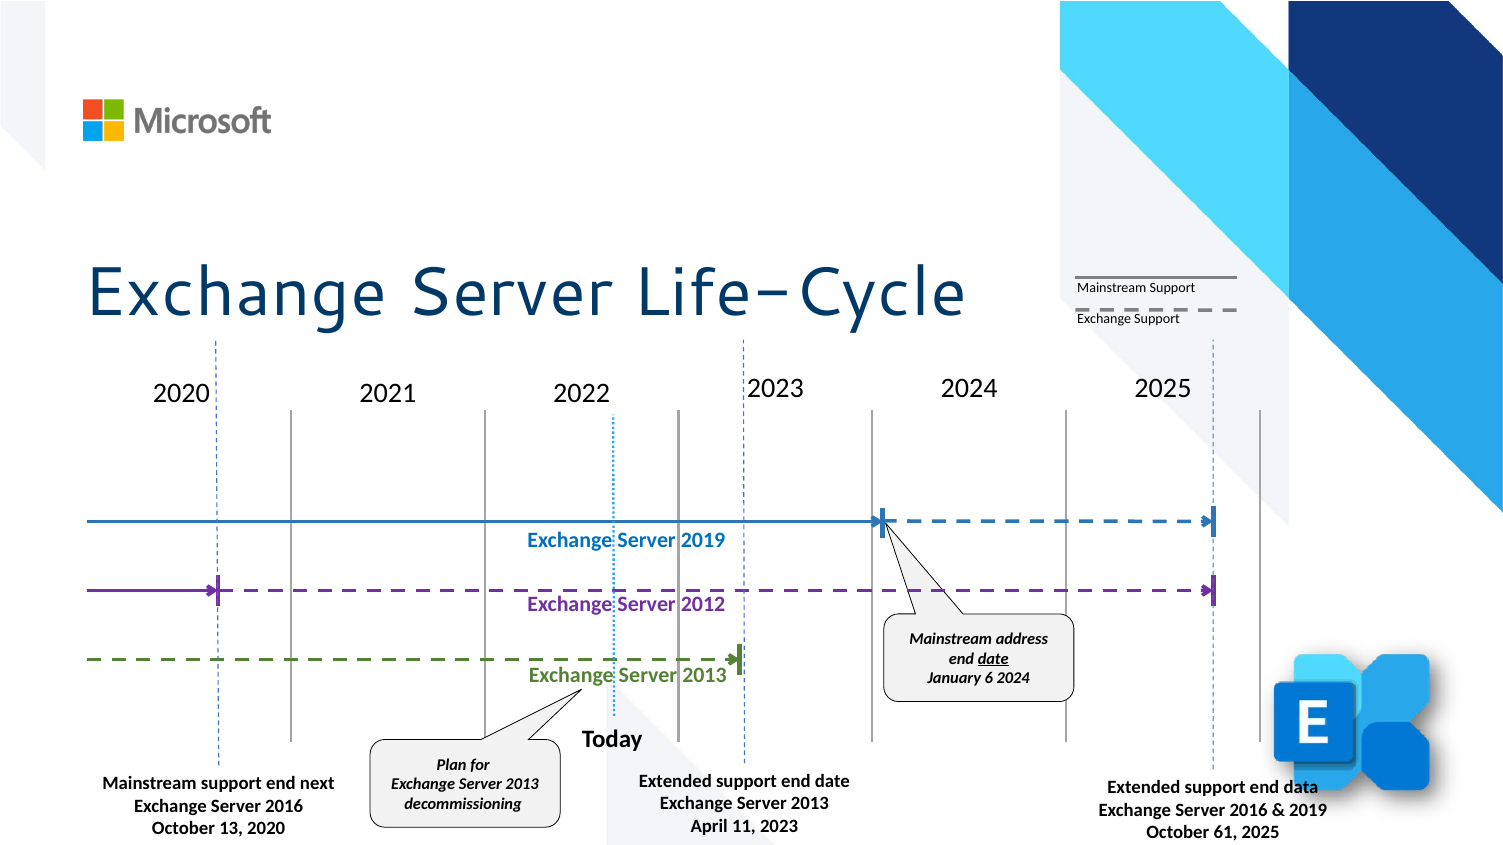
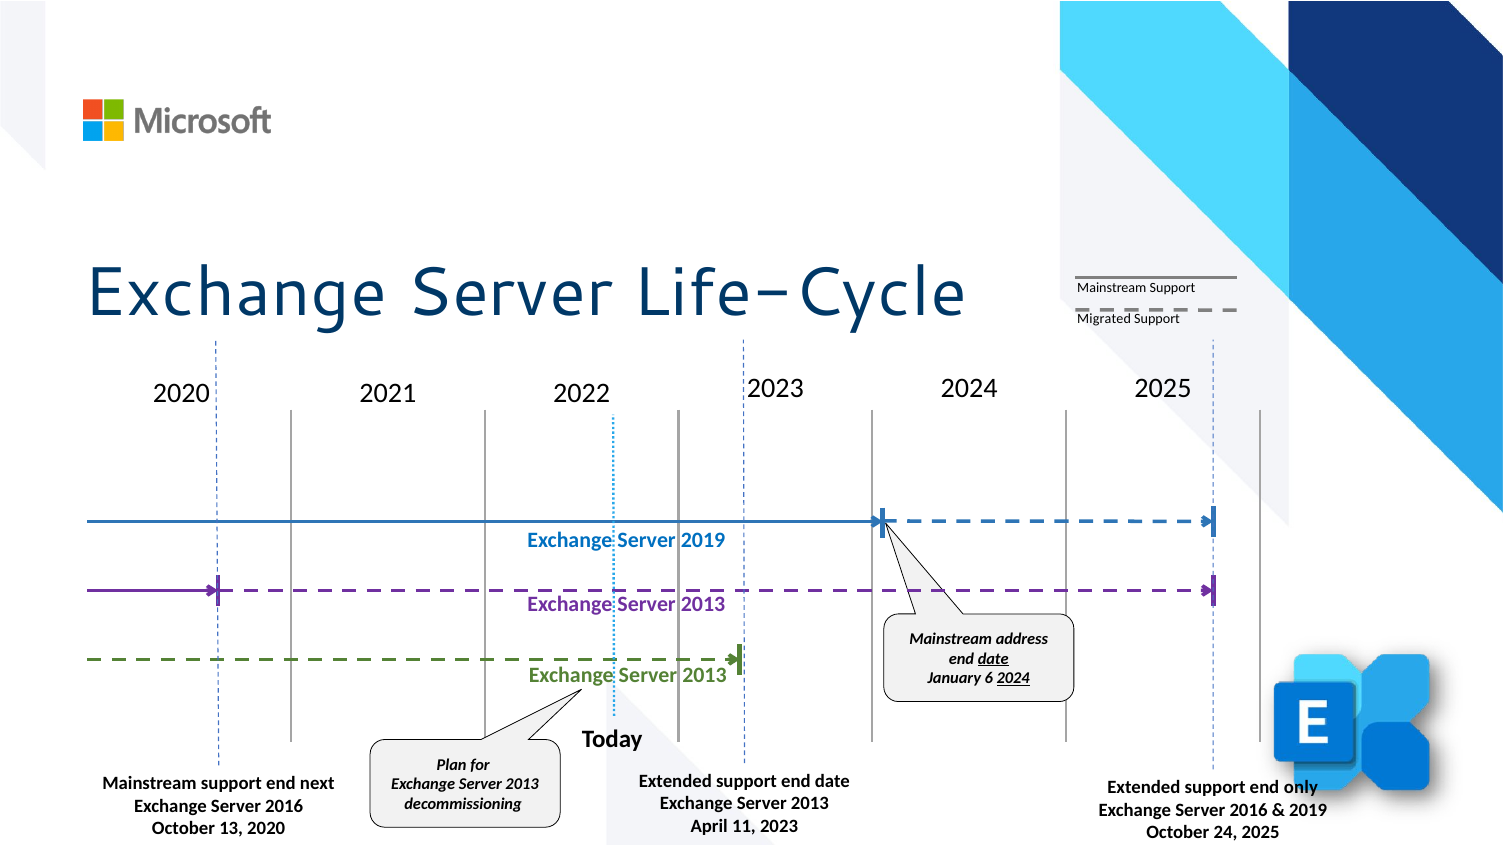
Exchange: Exchange -> Migrated (1104, 319)
2012: 2012 -> 2013 (703, 605)
2024 underline: none -> present (1013, 679)
data: data -> only (1301, 788)
61: 61 -> 24 (1226, 833)
